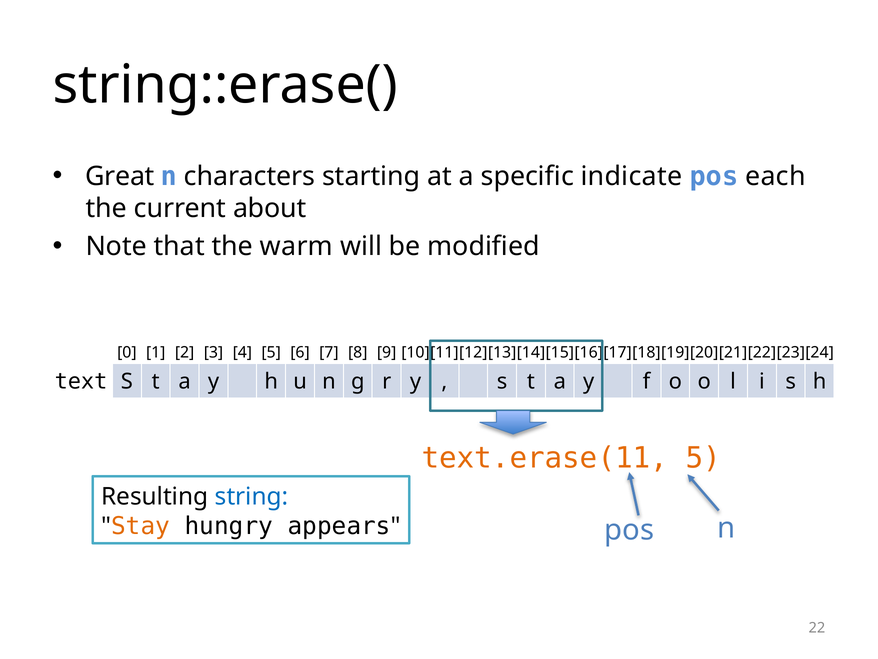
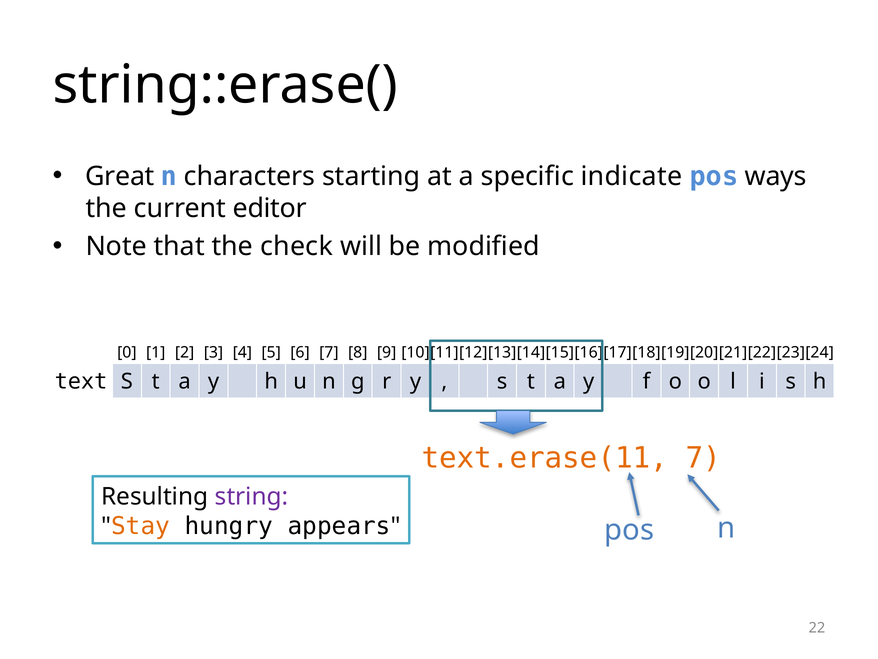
each: each -> ways (776, 176)
about: about -> editor (270, 208)
warm: warm -> check (296, 246)
text.erase(11 5: 5 -> 7 (703, 458)
string colour: blue -> purple (252, 496)
